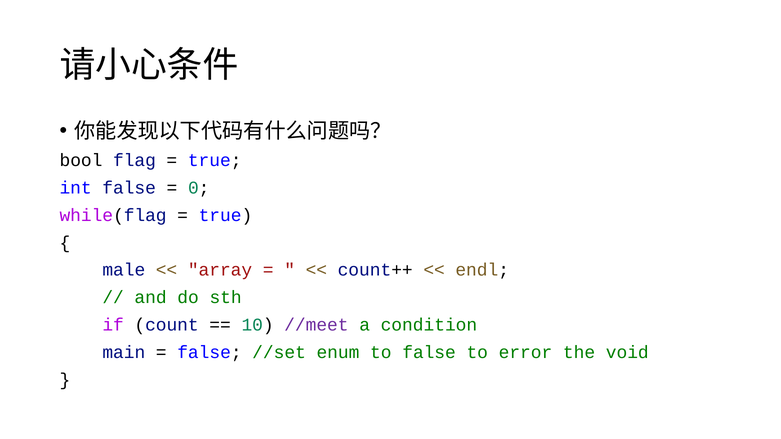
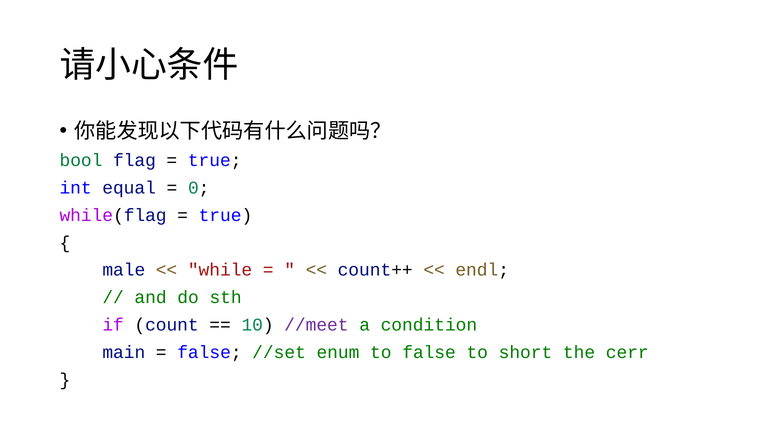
bool colour: black -> green (81, 160)
int false: false -> equal (129, 188)
array: array -> while (220, 270)
error: error -> short (525, 353)
void: void -> cerr (627, 353)
